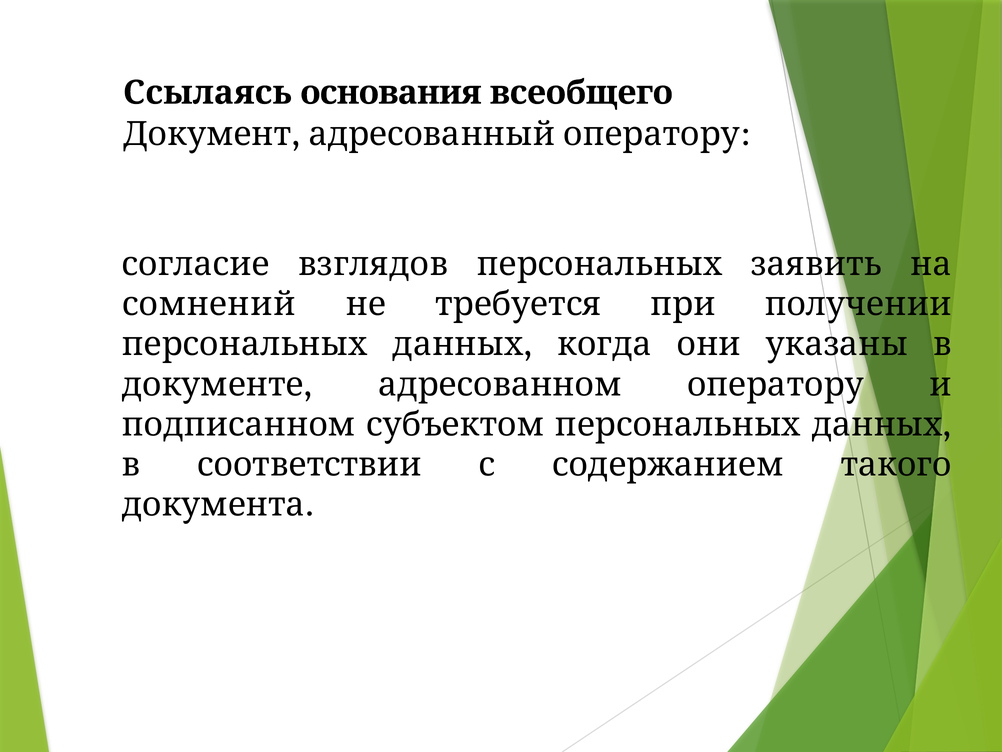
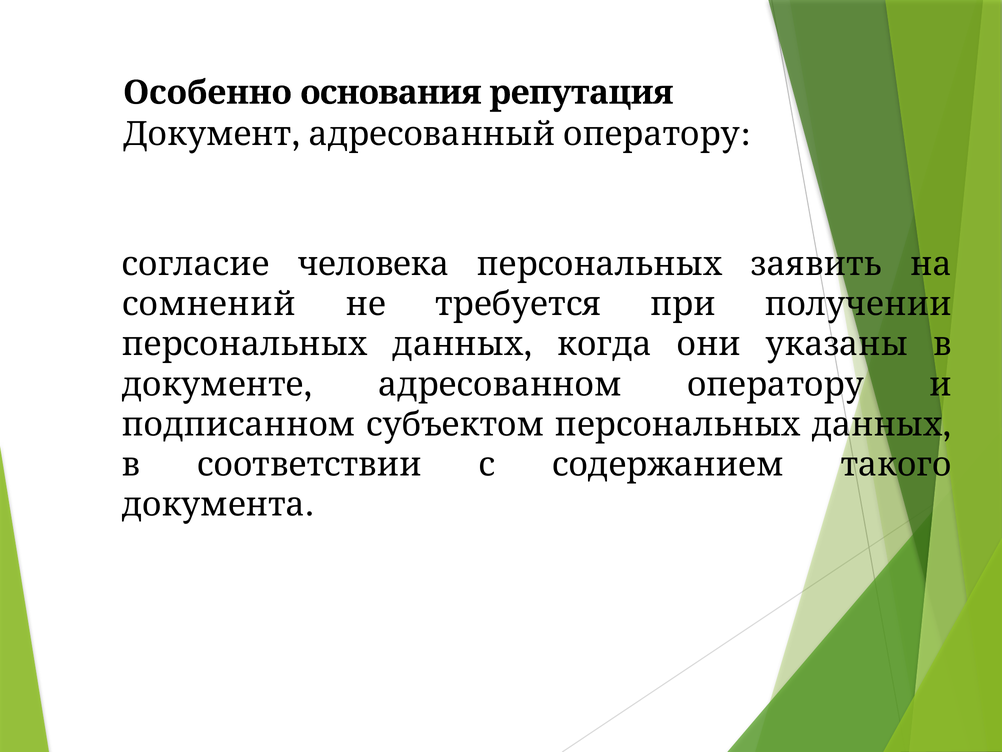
Ссылаясь: Ссылаясь -> Особенно (208, 93)
всеобщего: всеобщего -> репутация (581, 93)
взглядов: взглядов -> человека (373, 264)
